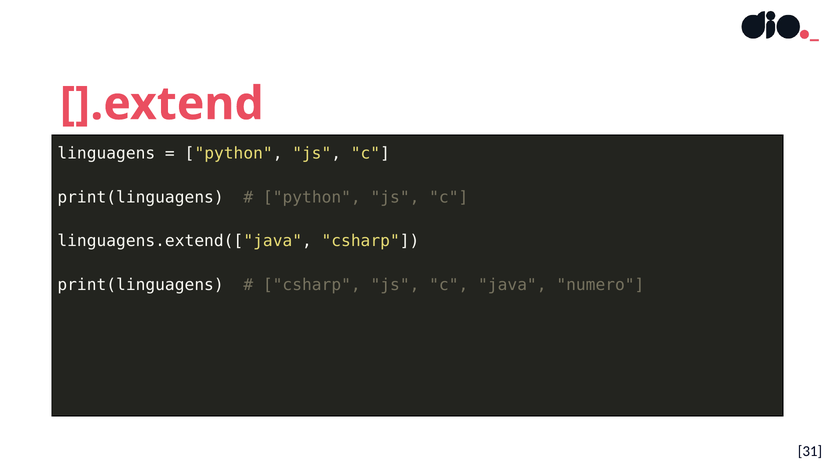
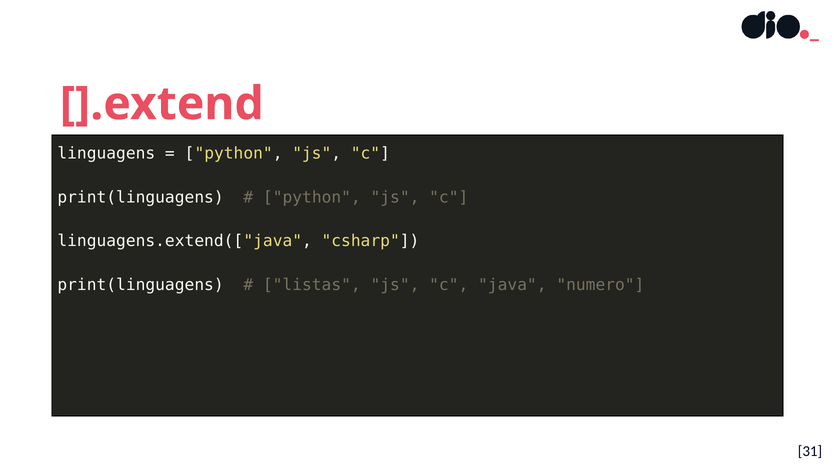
csharp: csharp -> listas (312, 285)
